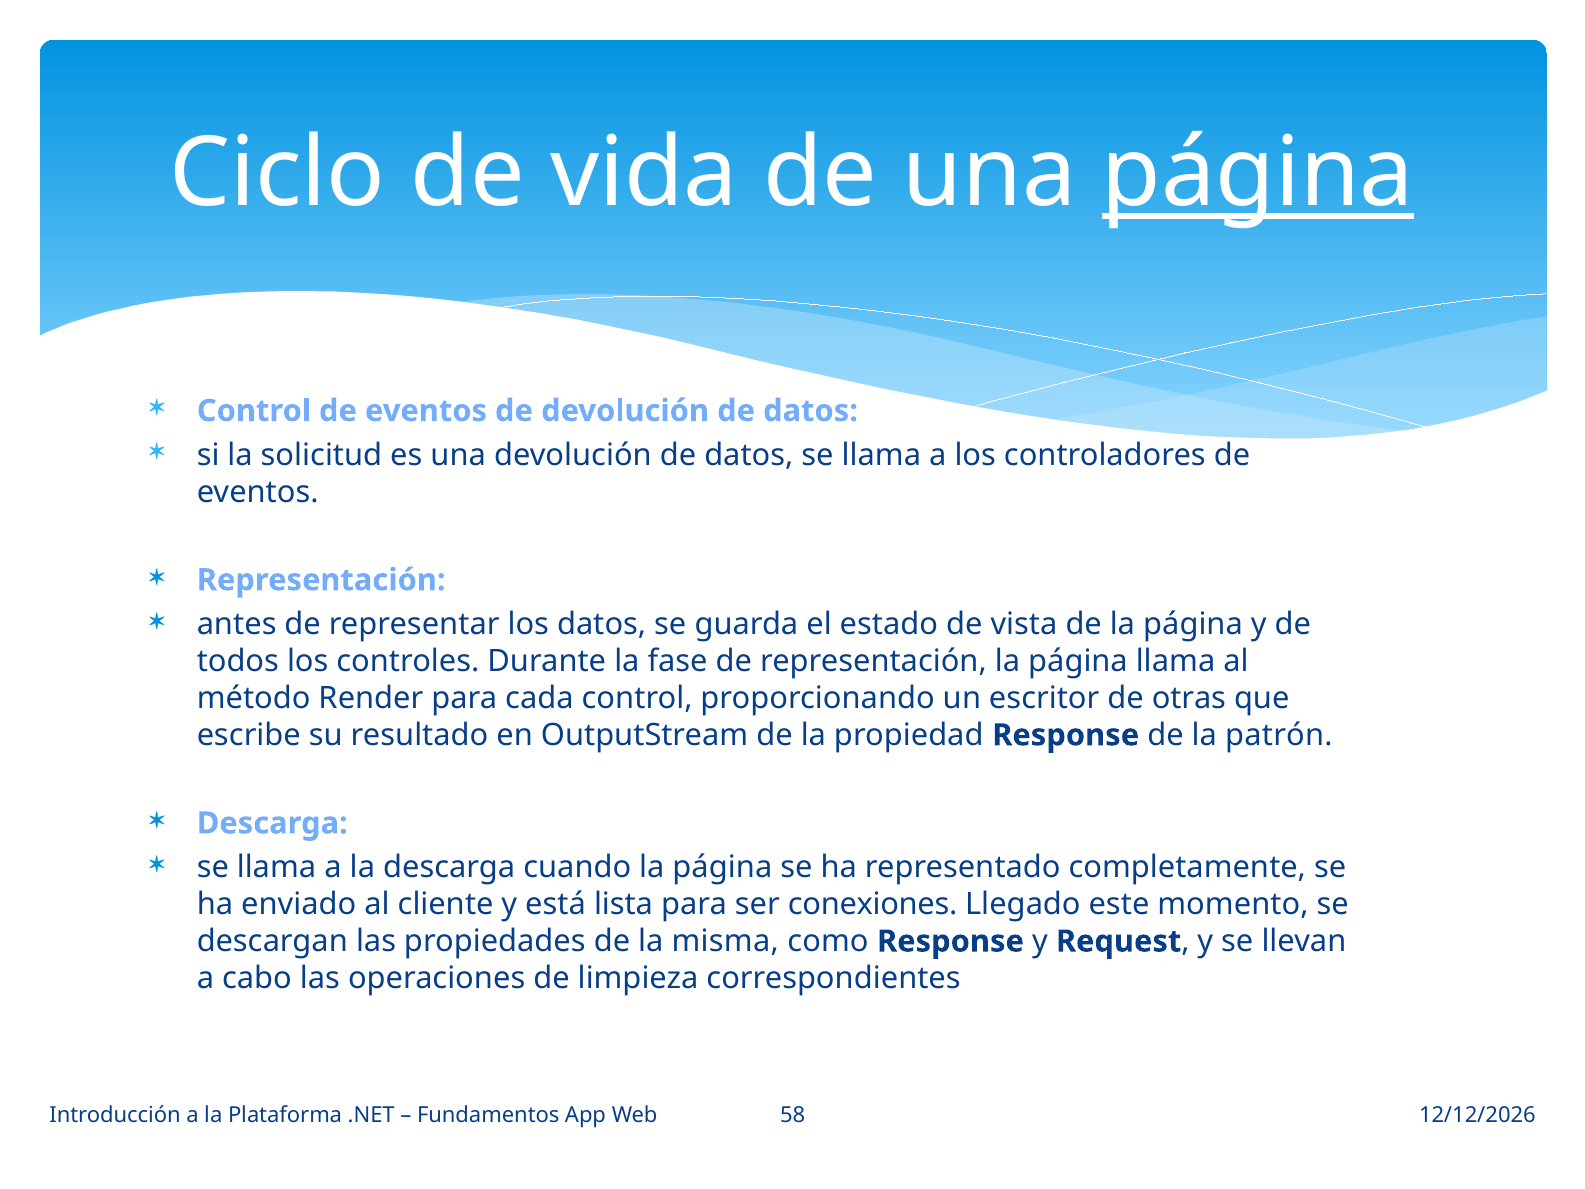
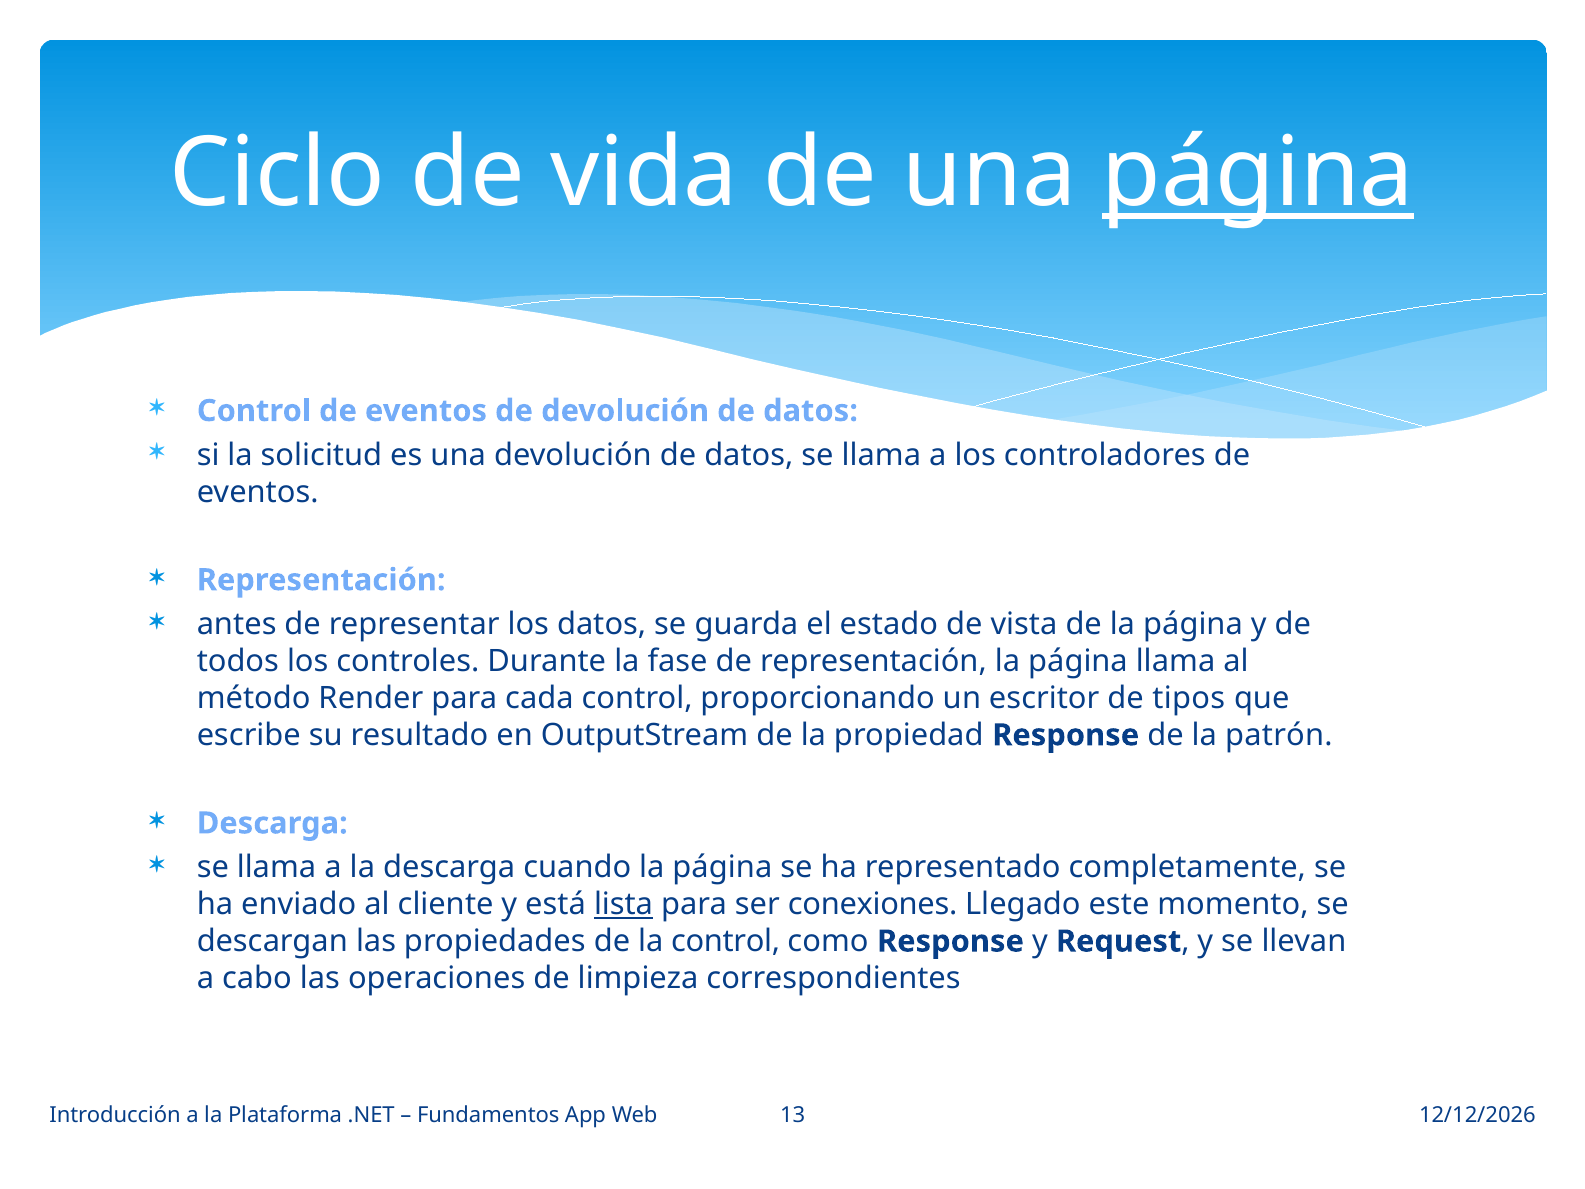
otras: otras -> tipos (1189, 698)
lista underline: none -> present (624, 904)
la misma: misma -> control (726, 941)
58: 58 -> 13 (793, 1115)
